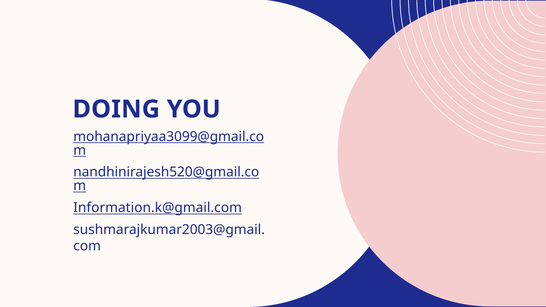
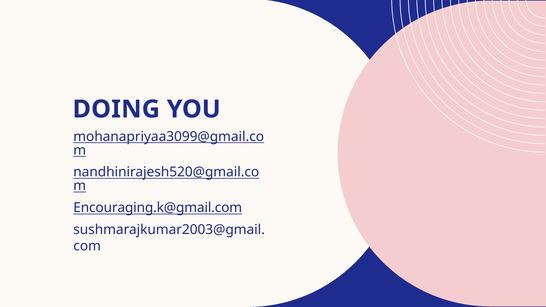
Information.k@gmail.com: Information.k@gmail.com -> Encouraging.k@gmail.com (158, 208)
